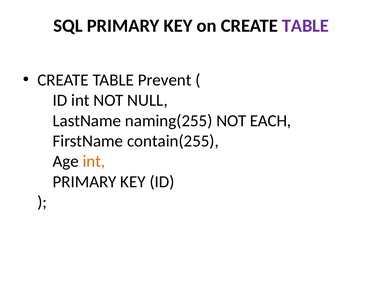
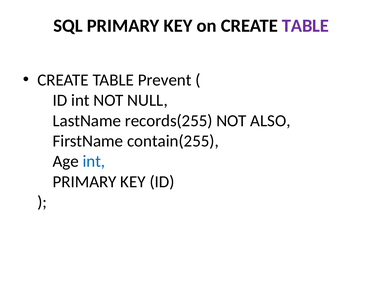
naming(255: naming(255 -> records(255 (169, 121)
EACH: EACH -> ALSO (270, 121)
int colour: orange -> blue (94, 162)
